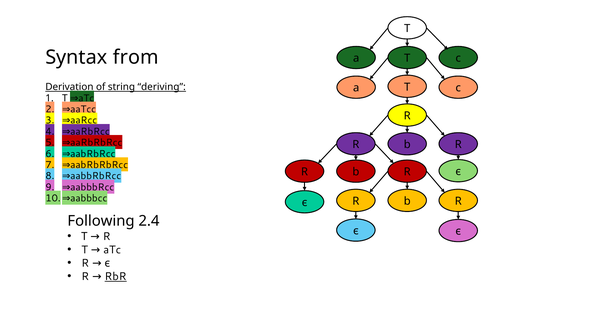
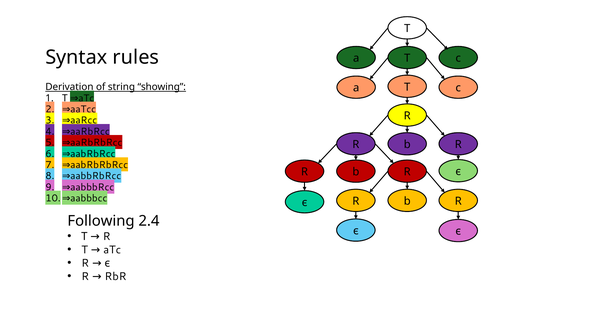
from: from -> rules (136, 57)
deriving: deriving -> showing (162, 87)
RbR underline: present -> none (116, 277)
